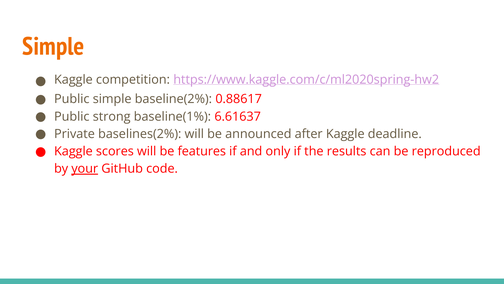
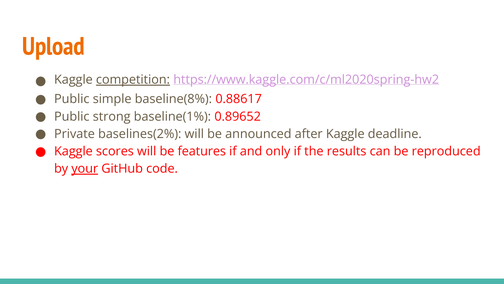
Simple: Simple -> Upload (53, 46)
competition underline: none -> present (133, 80)
baseline(2%: baseline(2% -> baseline(8% (173, 99)
6.61637: 6.61637 -> 0.89652 (238, 116)
